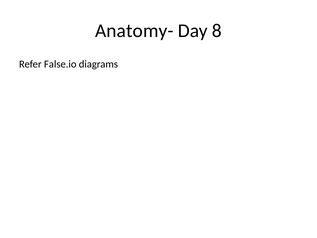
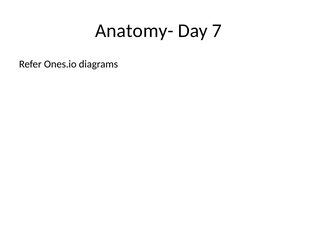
8: 8 -> 7 (217, 31)
False.io: False.io -> Ones.io (60, 64)
